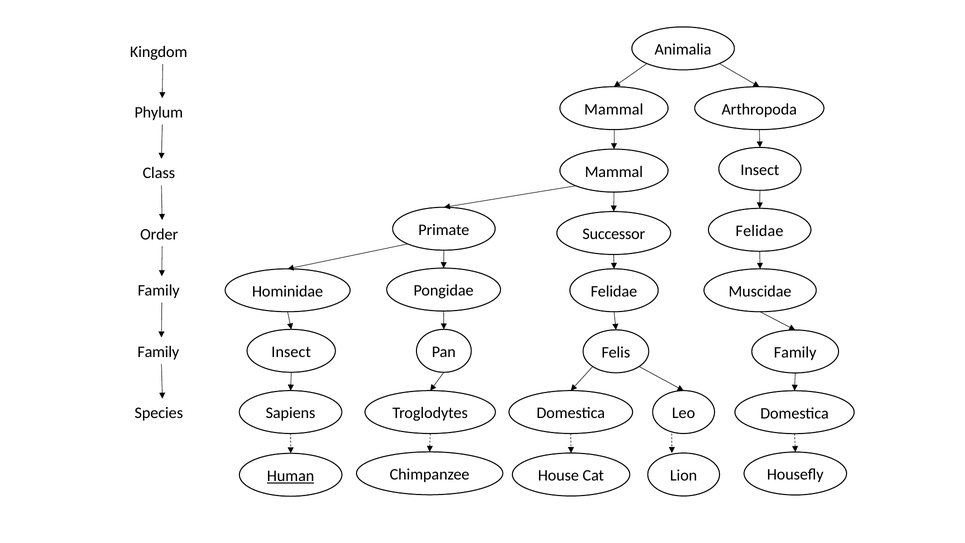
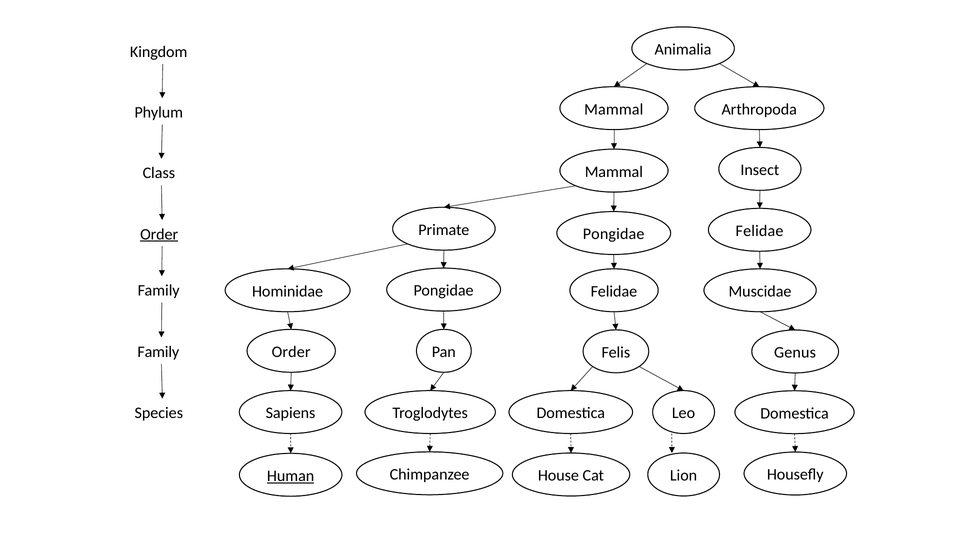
Successor: Successor -> Pongidae (614, 234)
Order underline: none -> present (159, 234)
Insect: Insect -> Order (291, 352)
Family: Family -> Genus (795, 352)
